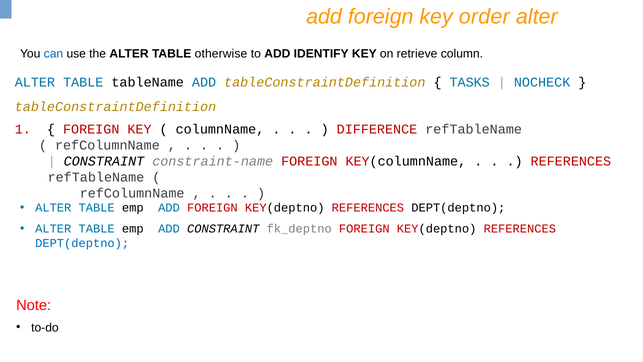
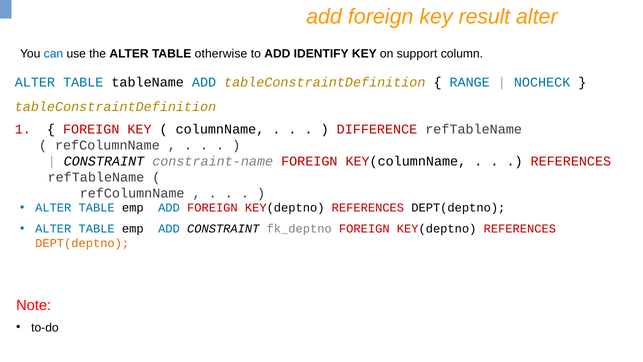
order: order -> result (484, 17)
retrieve: retrieve -> support (417, 54)
TASKS: TASKS -> RANGE (470, 82)
DEPT(deptno colour: blue -> orange (82, 243)
